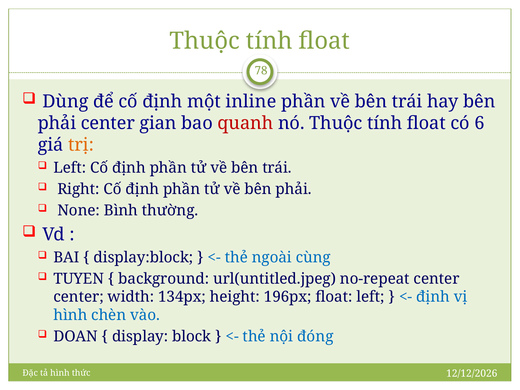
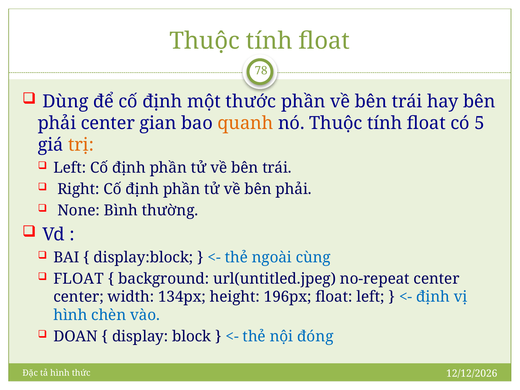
inline: inline -> thước (251, 102)
quanh colour: red -> orange (245, 123)
6: 6 -> 5 (479, 123)
TUYEN: TUYEN -> FLOAT (79, 279)
